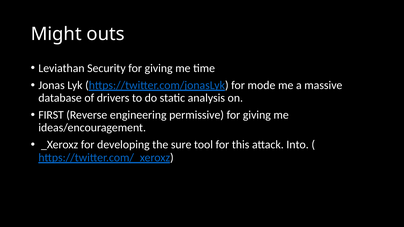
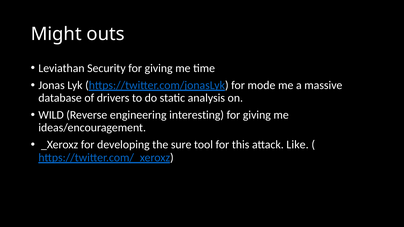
FIRST: FIRST -> WILD (51, 115)
permissive: permissive -> interesting (197, 115)
Into: Into -> Like (298, 145)
